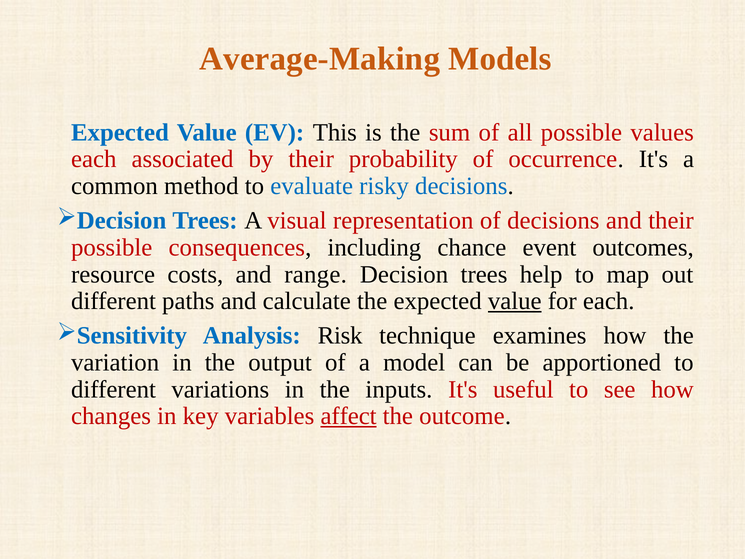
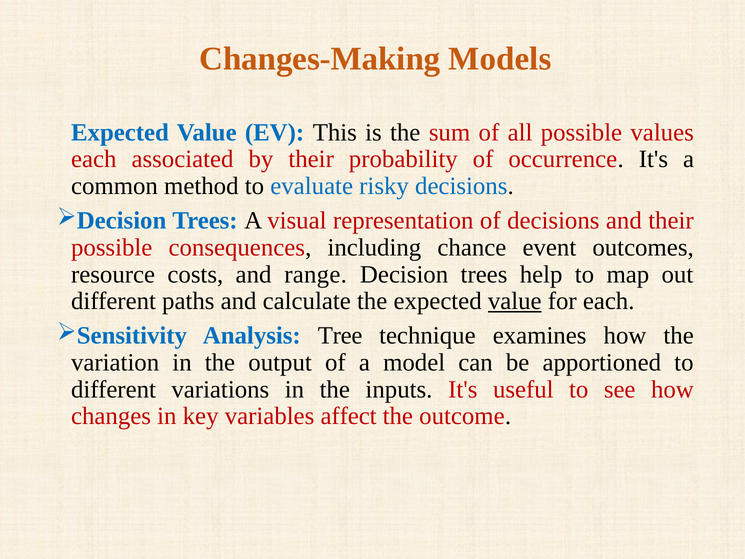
Average-Making: Average-Making -> Changes-Making (320, 59)
Risk: Risk -> Tree (340, 336)
affect underline: present -> none (349, 416)
